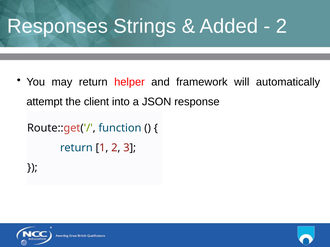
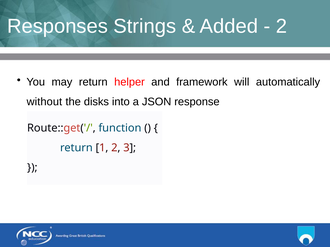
attempt: attempt -> without (44, 102)
client: client -> disks (96, 102)
